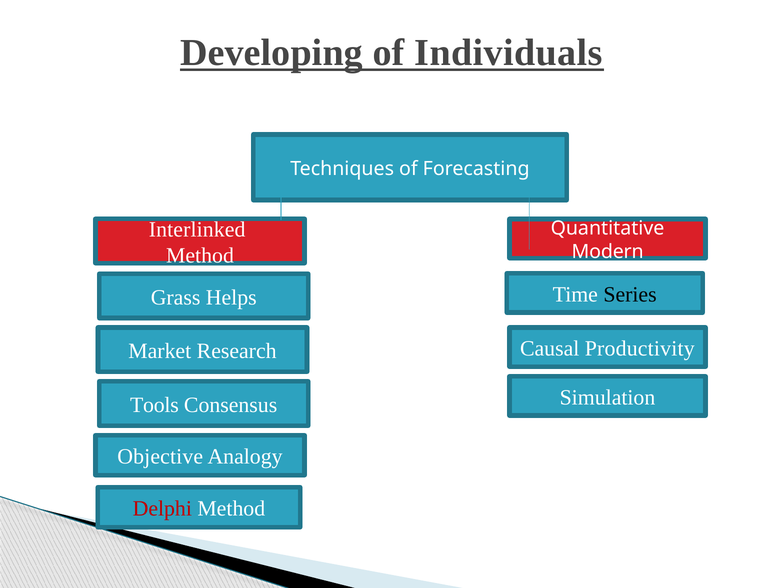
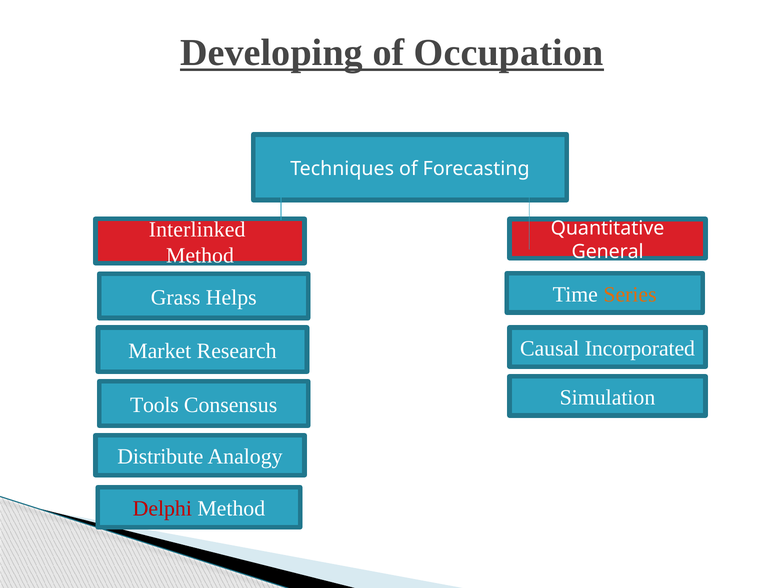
Individuals: Individuals -> Occupation (509, 53)
Modern: Modern -> General (608, 252)
Series colour: black -> orange (630, 294)
Productivity: Productivity -> Incorporated (640, 349)
Objective: Objective -> Distribute (160, 457)
